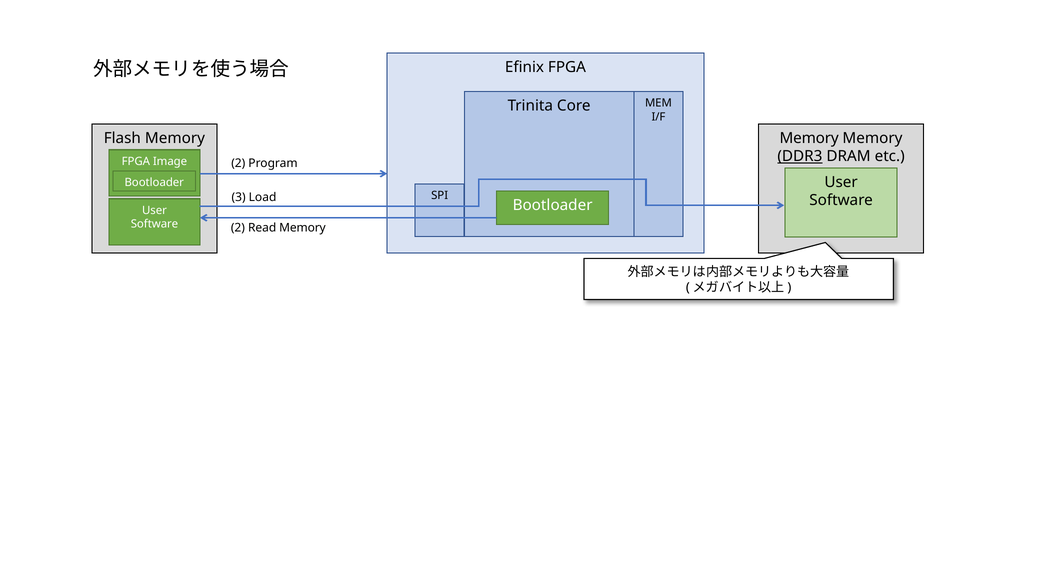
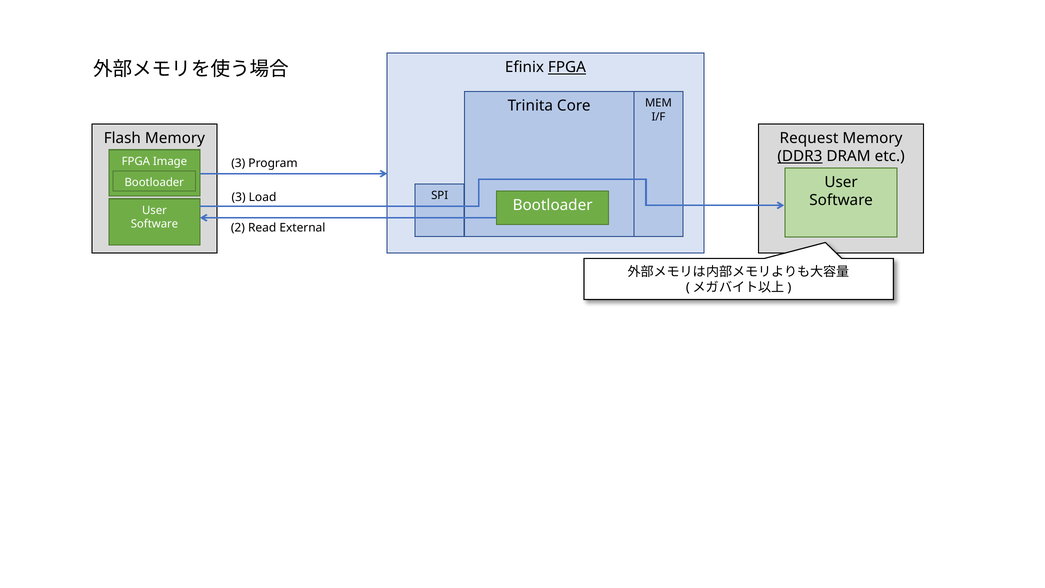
FPGA underline: none -> present (567, 67)
Memory: Memory -> Request (809, 138)
Image 2: 2 -> 3 (238, 163)
Read Memory: Memory -> External (302, 228)
